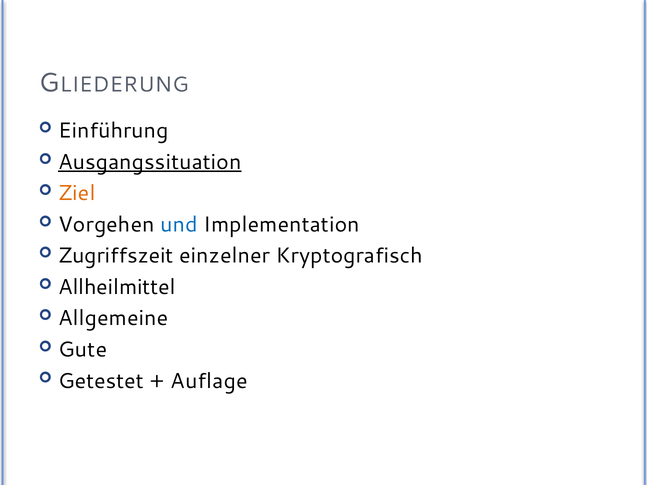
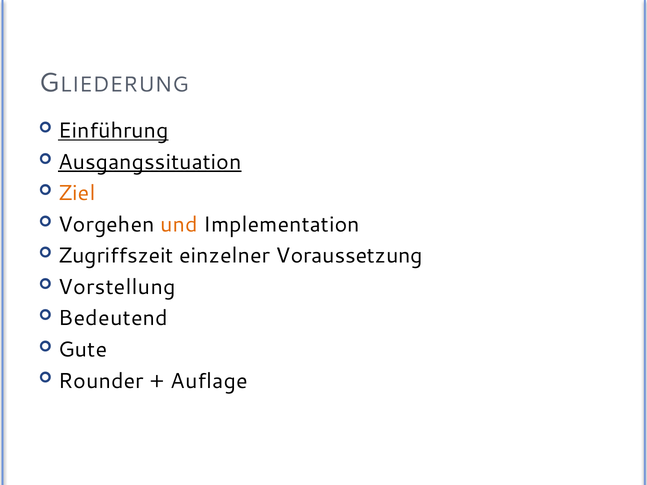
Einführung underline: none -> present (113, 131)
und colour: blue -> orange (179, 225)
Kryptografisch: Kryptografisch -> Voraussetzung (349, 256)
Allheilmittel: Allheilmittel -> Vorstellung (117, 287)
Allgemeine: Allgemeine -> Bedeutend (113, 319)
Getestet: Getestet -> Rounder (101, 381)
